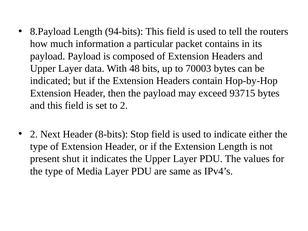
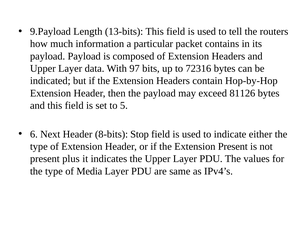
8.Payload: 8.Payload -> 9.Payload (50, 32)
94-bits: 94-bits -> 13-bits (124, 32)
48: 48 -> 97 (135, 68)
70003: 70003 -> 72316 (198, 68)
93715: 93715 -> 81126 (242, 93)
to 2: 2 -> 5 (124, 105)
2: 2 -> 6 (34, 134)
Extension Length: Length -> Present (233, 147)
shut: shut -> plus (71, 159)
